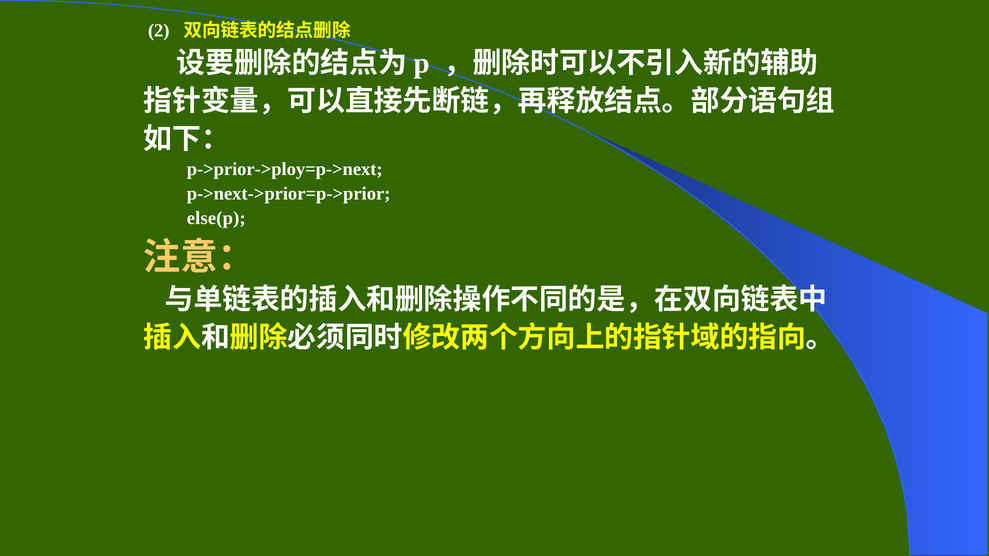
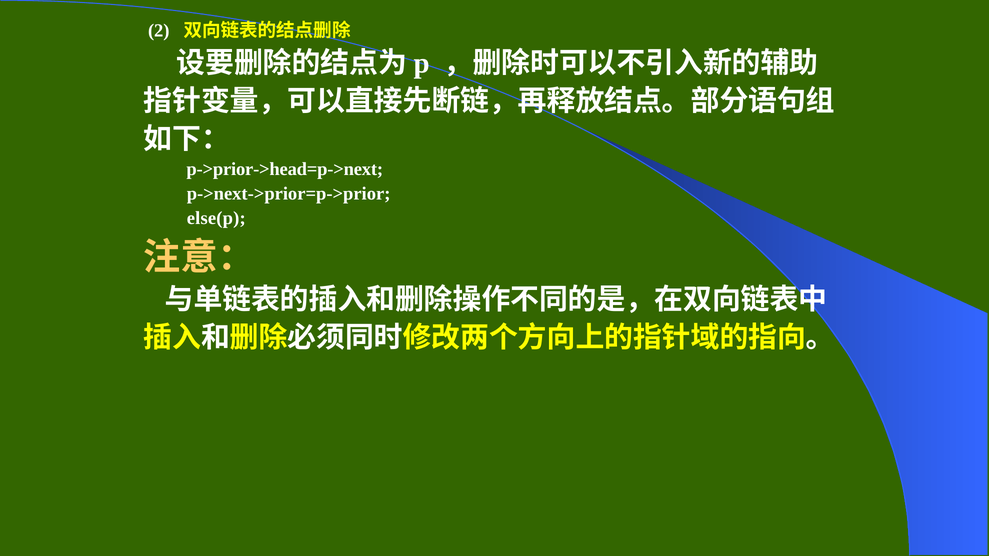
p->prior->ploy=p->next: p->prior->ploy=p->next -> p->prior->head=p->next (285, 169)
